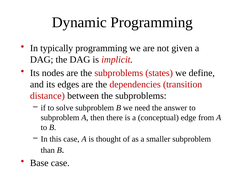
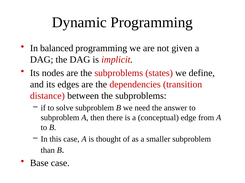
typically: typically -> balanced (57, 48)
